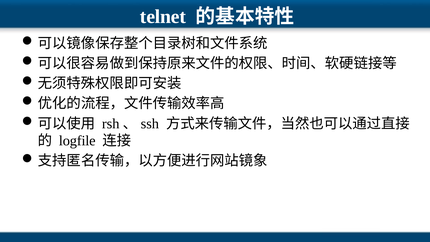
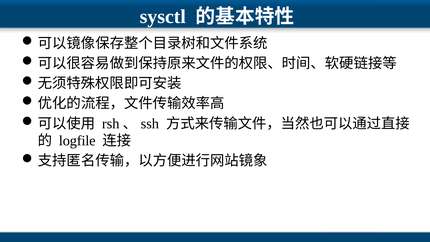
telnet: telnet -> sysctl (163, 17)
